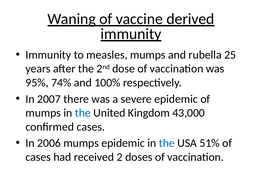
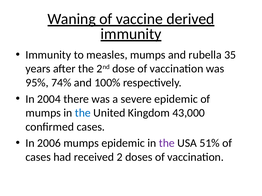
25: 25 -> 35 (230, 55)
2007: 2007 -> 2004 (49, 99)
the colour: blue -> purple (167, 143)
